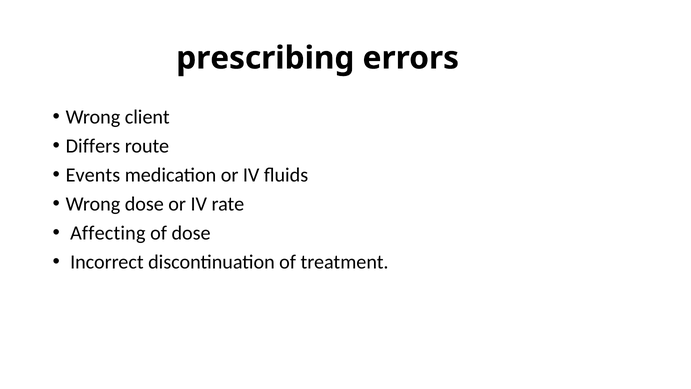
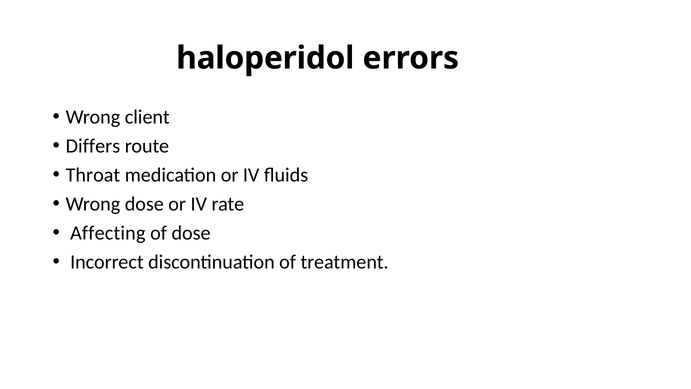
prescribing: prescribing -> haloperidol (265, 58)
Events: Events -> Throat (93, 175)
